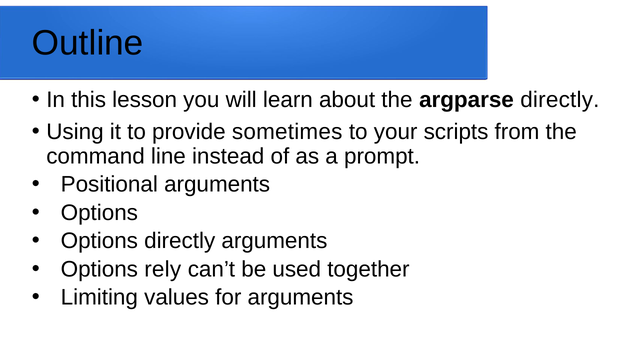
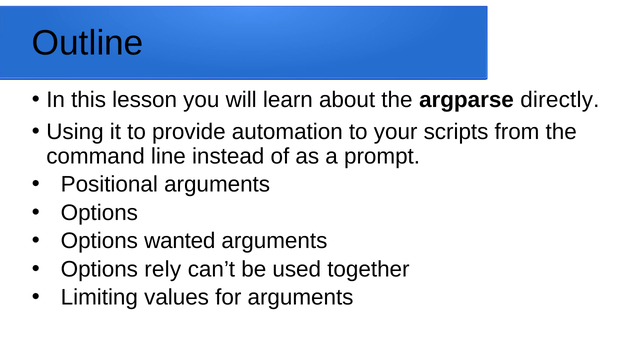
sometimes: sometimes -> automation (287, 132)
Options directly: directly -> wanted (180, 241)
